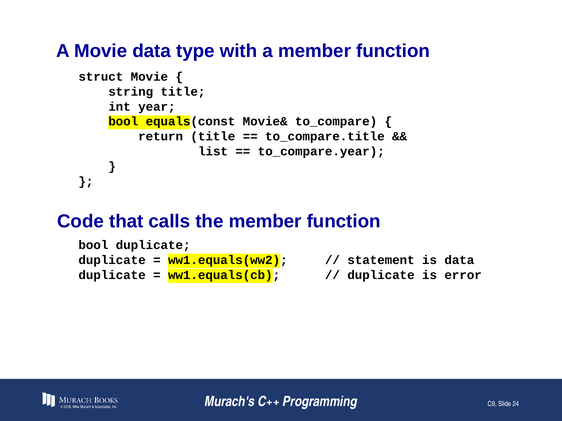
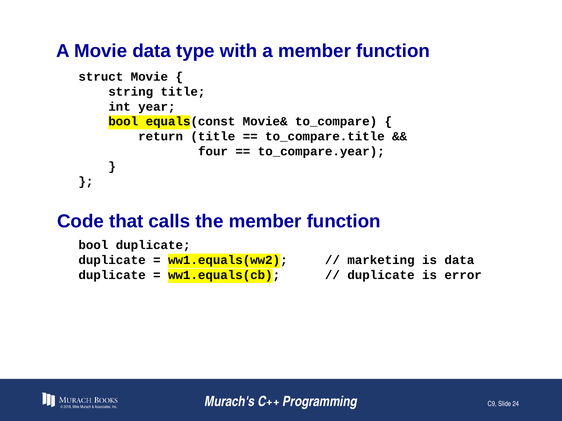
list: list -> four (213, 152)
statement: statement -> marketing (381, 260)
